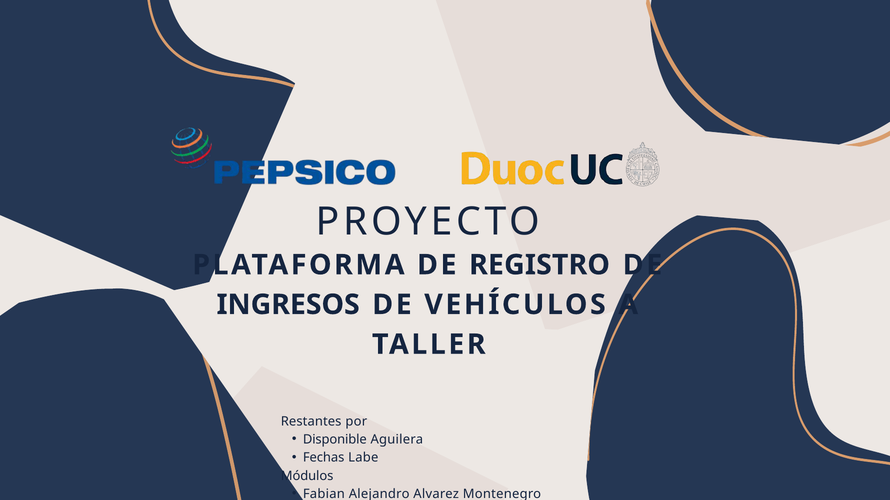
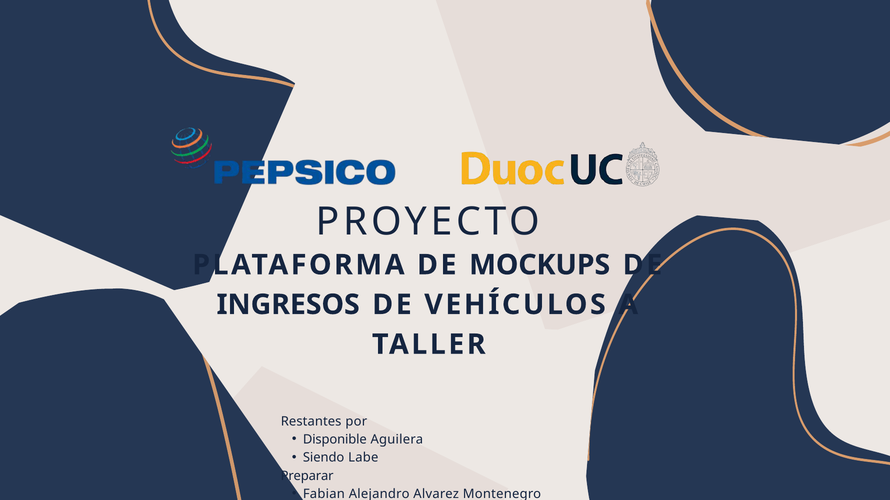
REGISTRO: REGISTRO -> MOCKUPS (540, 265)
Fechas: Fechas -> Siendo (324, 458)
Módulos: Módulos -> Preparar (307, 476)
